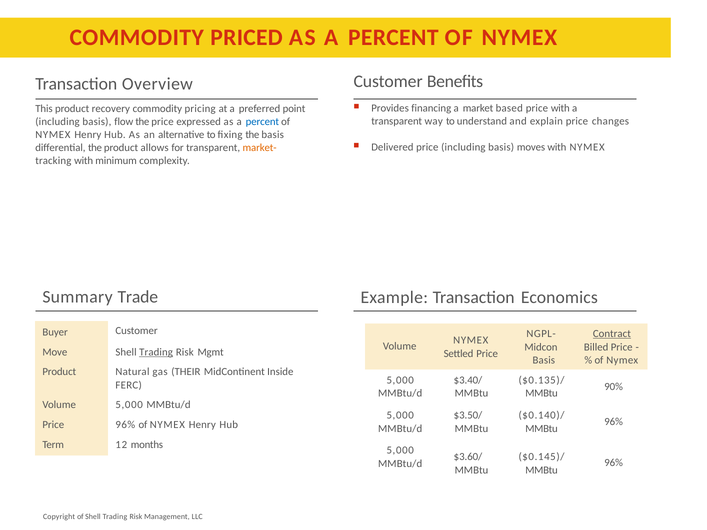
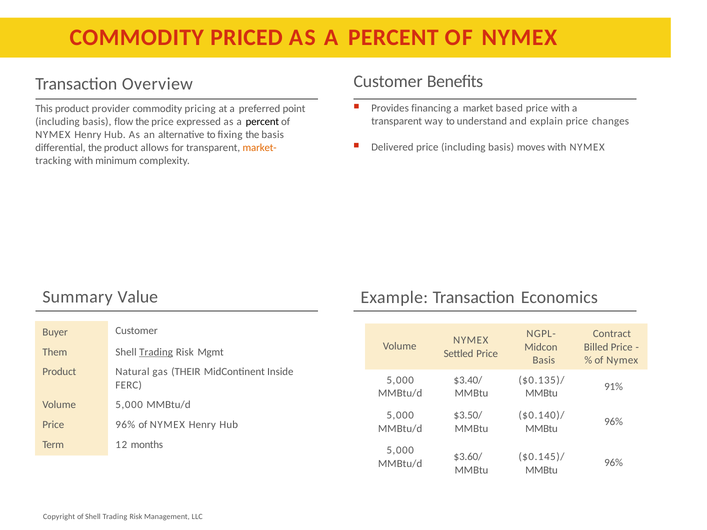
recovery: recovery -> provider (111, 109)
percent colour: blue -> black (262, 122)
Trade: Trade -> Value (138, 297)
Contract underline: present -> none (612, 334)
Move: Move -> Them (55, 352)
90%: 90% -> 91% (614, 387)
